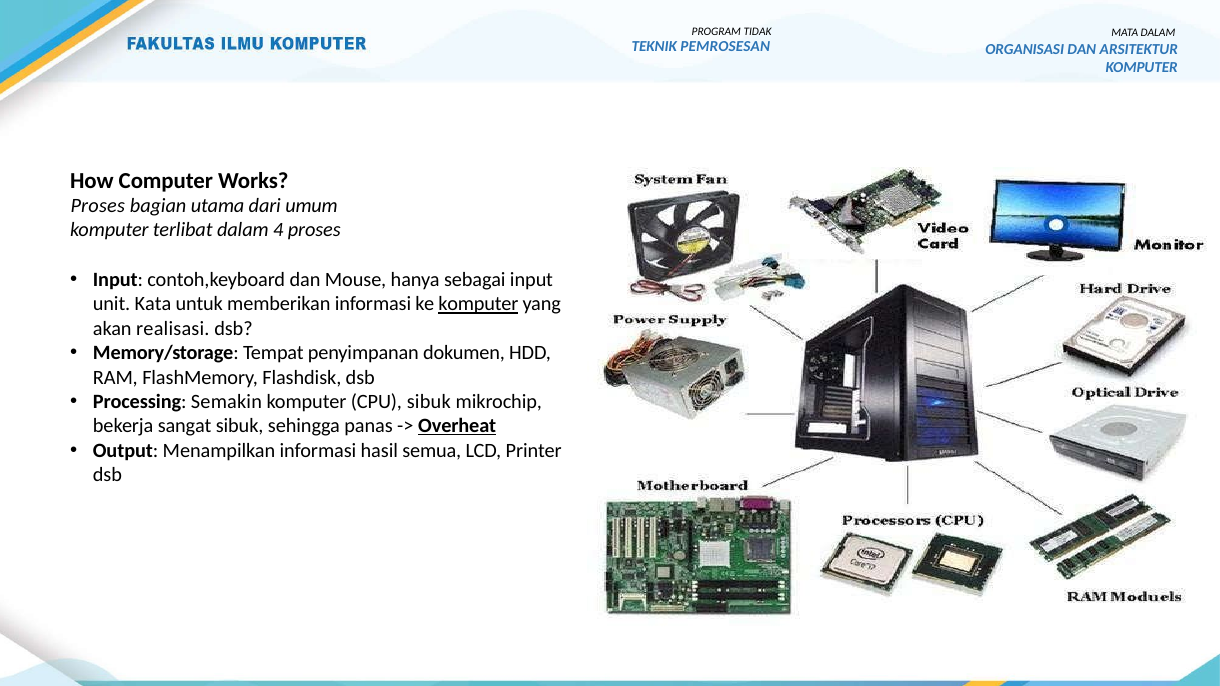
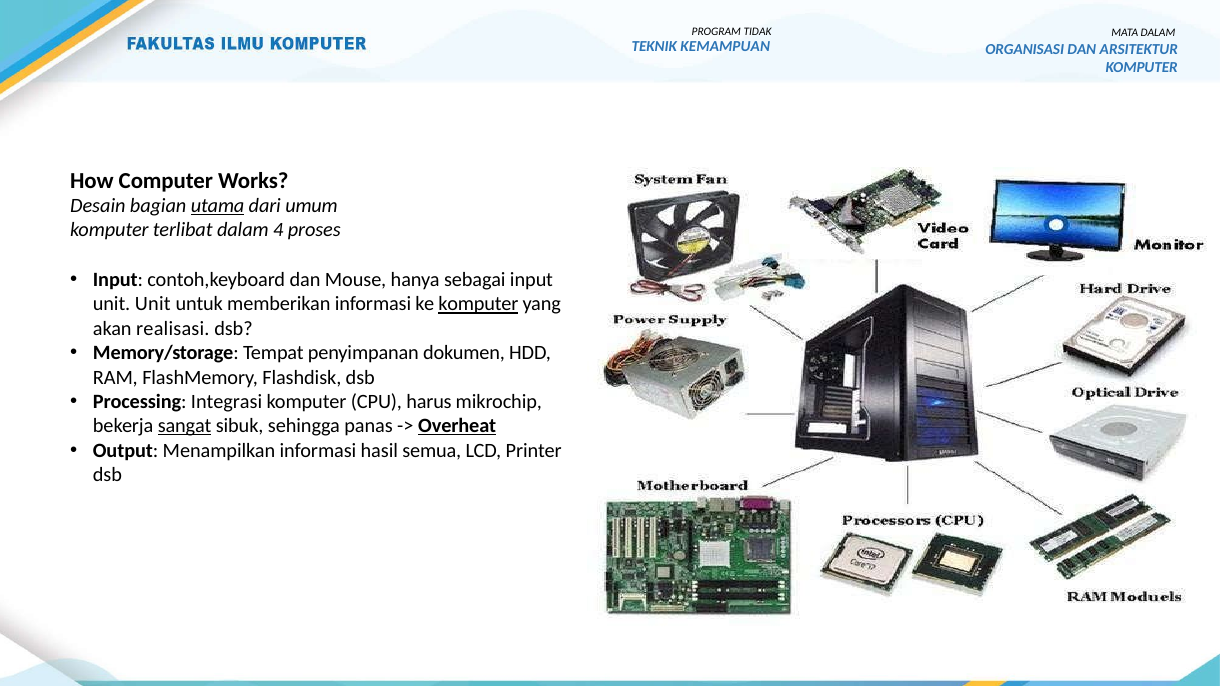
PEMROSESAN: PEMROSESAN -> KEMAMPUAN (725, 46)
Proses: Proses -> Desain (98, 206)
utama underline: none -> present (218, 206)
unit Kata: Kata -> Unit (153, 304)
Semakin: Semakin -> Integrasi (227, 402)
CPU sibuk: sibuk -> harus (429, 402)
sangat underline: none -> present (185, 426)
